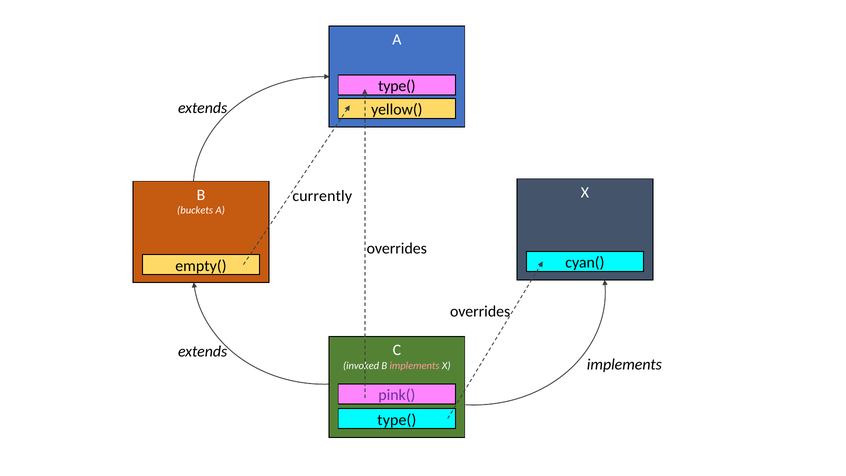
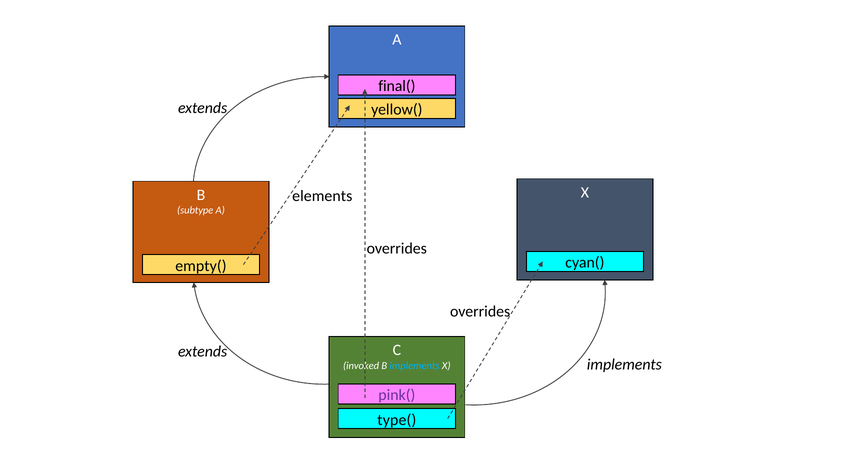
type(: type( -> final( (397, 86)
currently: currently -> elements (322, 196)
buckets: buckets -> subtype (195, 210)
implements colour: pink -> light blue (415, 366)
